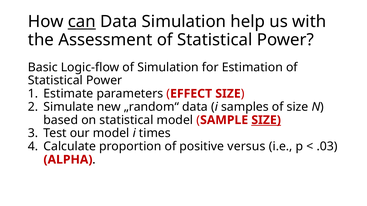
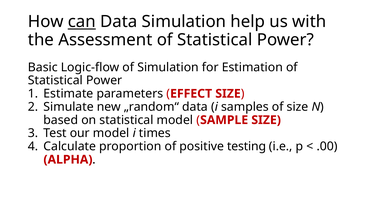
SIZE underline: present -> none (266, 120)
versus: versus -> testing (247, 147)
.03: .03 -> .00 (327, 147)
